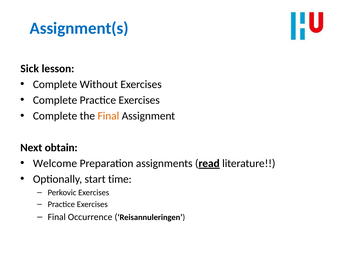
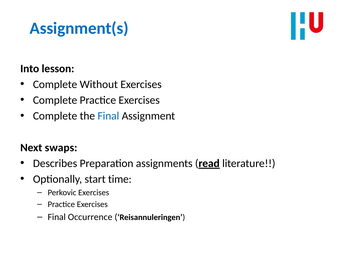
Sick: Sick -> Into (30, 68)
Final colour: orange -> blue (108, 116)
obtain: obtain -> swaps (61, 147)
Welcome: Welcome -> Describes (55, 163)
